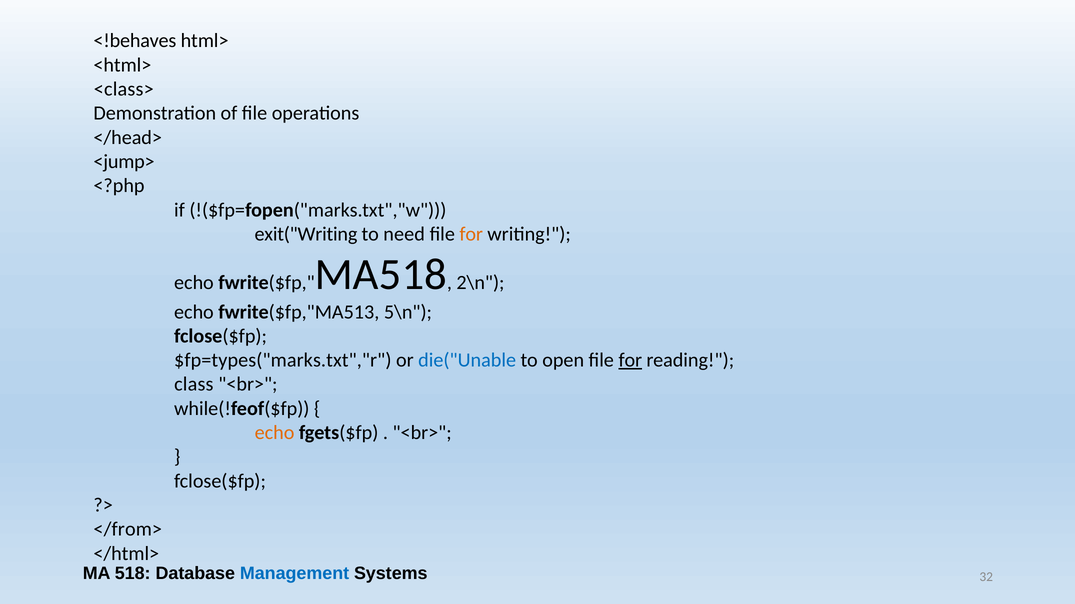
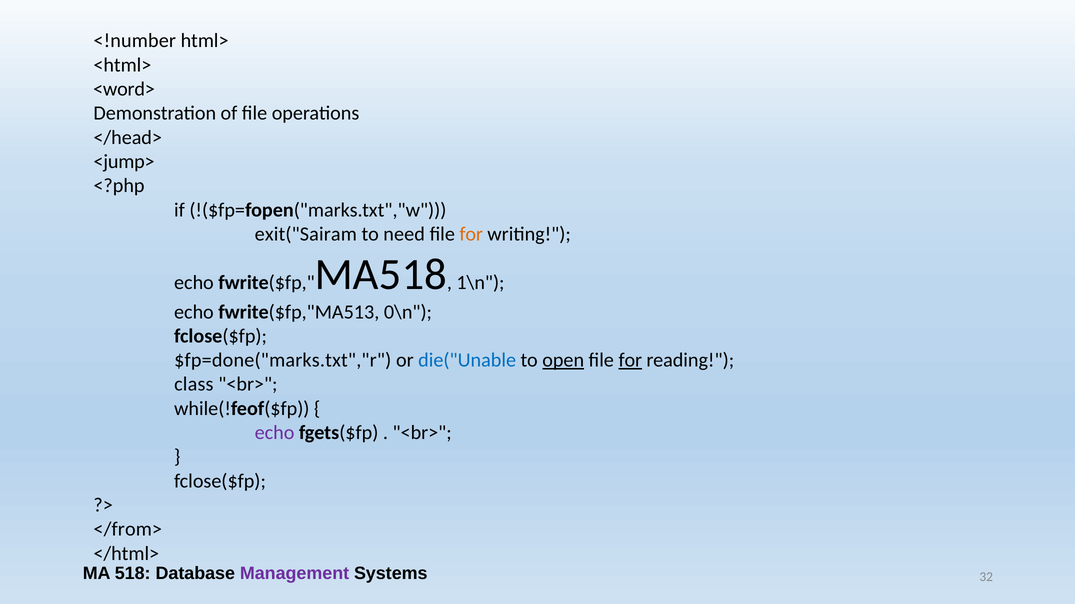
<!behaves: <!behaves -> <!number (135, 41)
<class>: <class> -> <word> (124, 89)
exit("Writing: exit("Writing -> exit("Sairam (306, 234)
2\n: 2\n -> 1\n (480, 283)
5\n: 5\n -> 0\n (408, 312)
$fp=types("marks.txt","r: $fp=types("marks.txt","r -> $fp=done("marks.txt","r (283, 361)
open underline: none -> present (563, 361)
echo colour: orange -> purple (275, 433)
Management colour: blue -> purple (295, 574)
